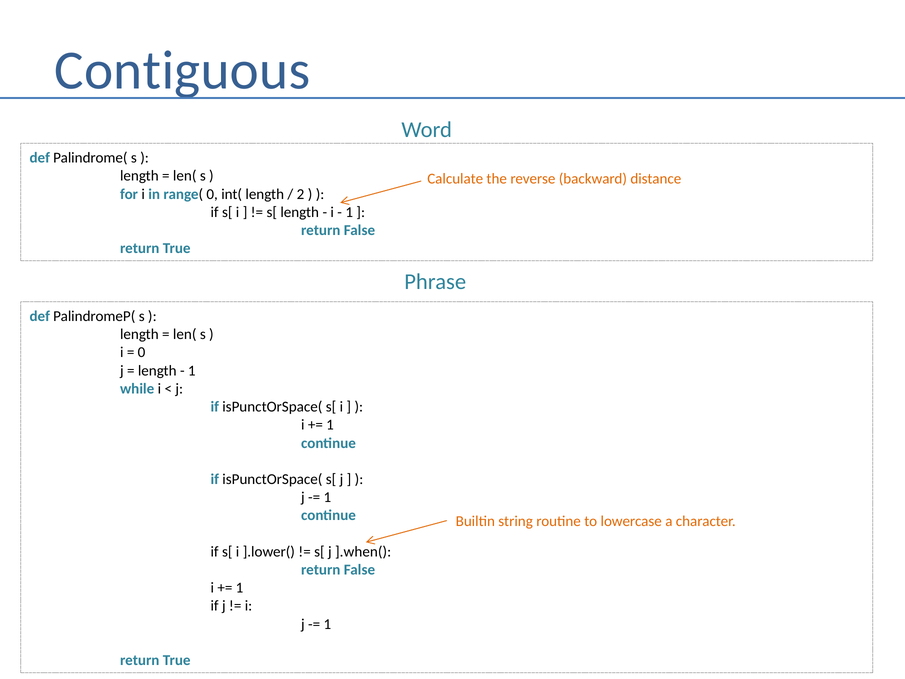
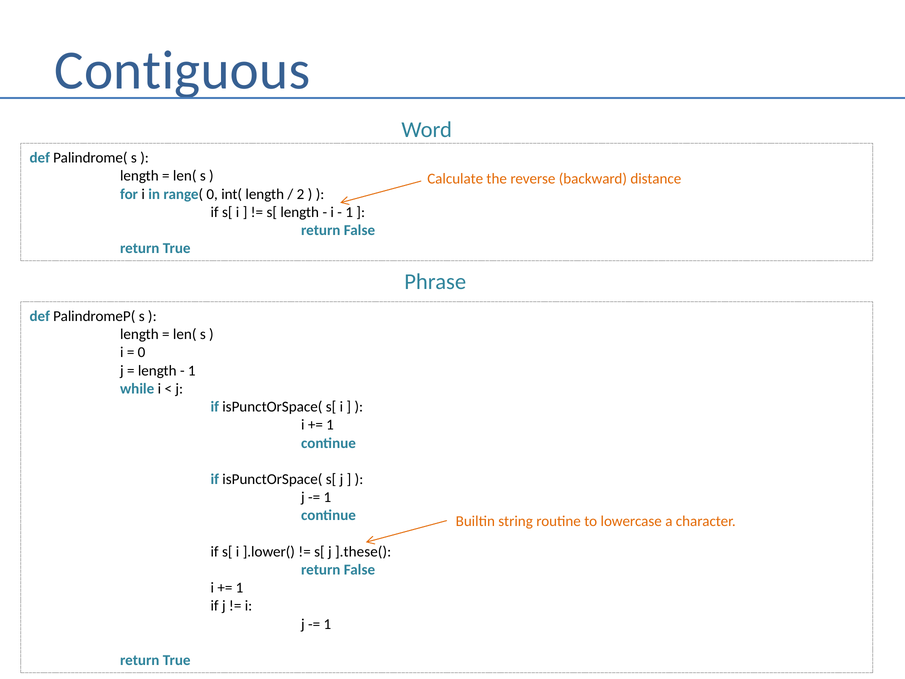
].when(: ].when( -> ].these( (363, 551)
